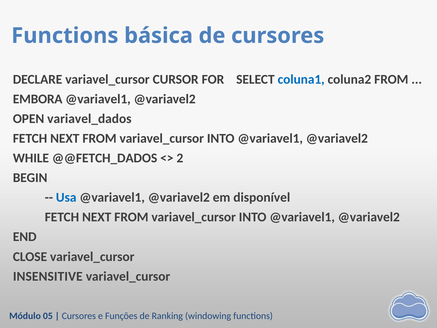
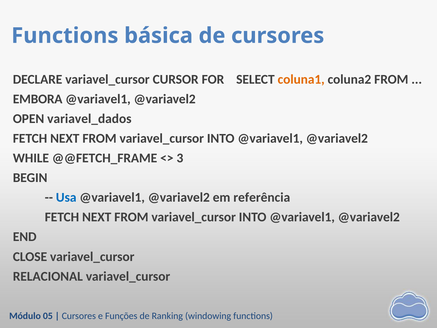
coluna1 colour: blue -> orange (301, 79)
@@FETCH_DADOS: @@FETCH_DADOS -> @@FETCH_FRAME (105, 158)
2: 2 -> 3 (180, 158)
disponível: disponível -> referência (262, 197)
INSENSITIVE: INSENSITIVE -> RELACIONAL (48, 276)
